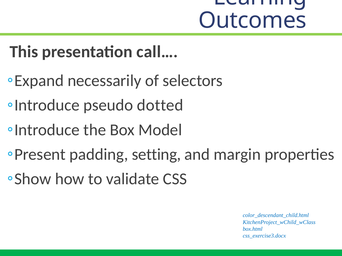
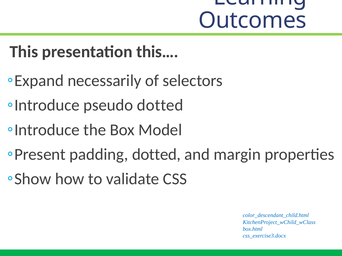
call…: call… -> this… (157, 52)
padding setting: setting -> dotted (156, 155)
